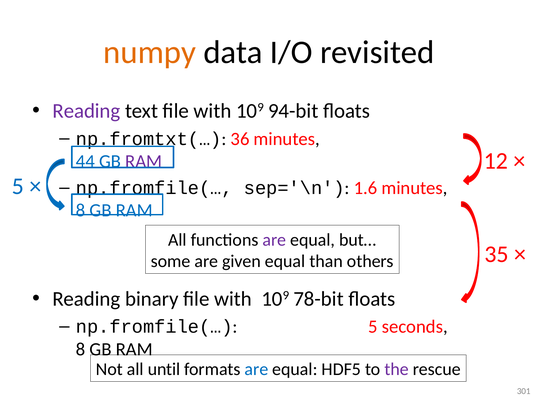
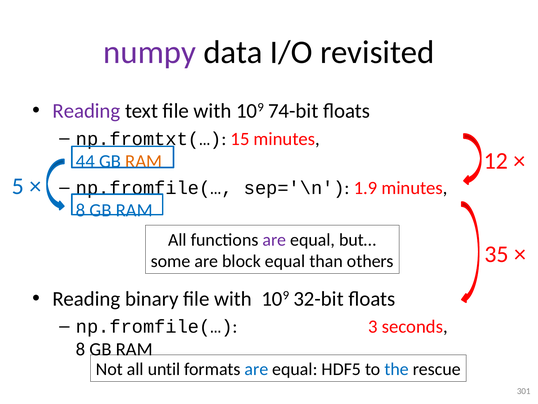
numpy colour: orange -> purple (150, 52)
94-bit: 94-bit -> 74-bit (293, 111)
36: 36 -> 15 (240, 139)
RAM colour: purple -> orange (144, 161)
1.6: 1.6 -> 1.9 (365, 188)
given: given -> block (242, 261)
78-bit: 78-bit -> 32-bit (319, 299)
np.fromfile(… 5: 5 -> 3 (373, 326)
the colour: purple -> blue (397, 369)
